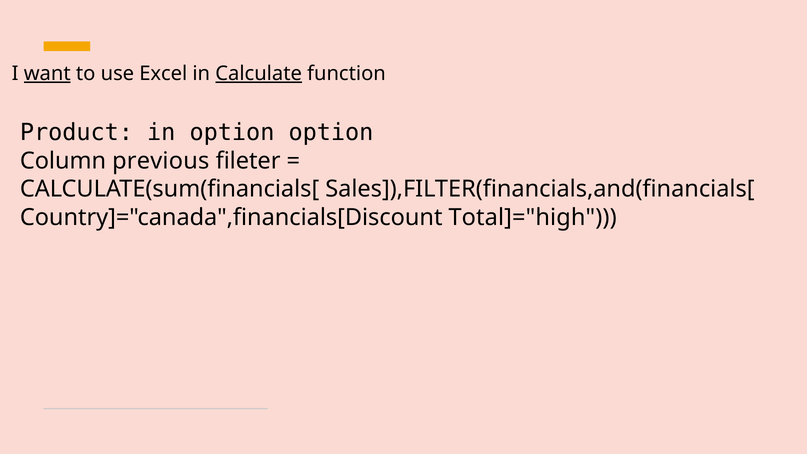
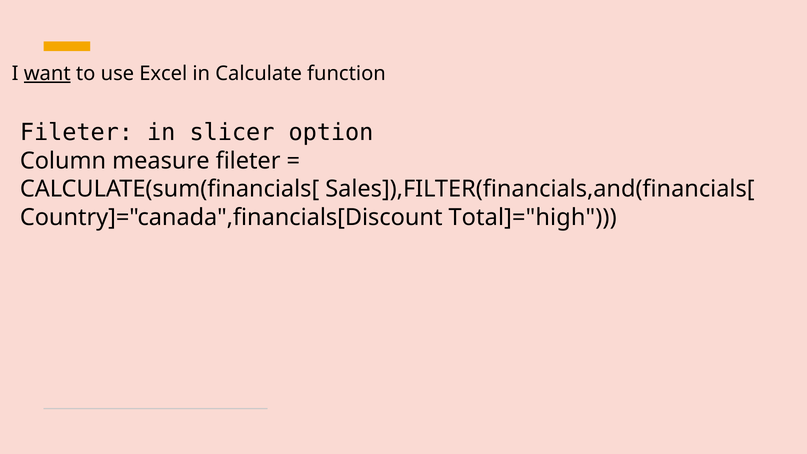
Calculate underline: present -> none (259, 74)
Product: Product -> Fileter (76, 133)
in option: option -> slicer (232, 133)
previous: previous -> measure (161, 161)
